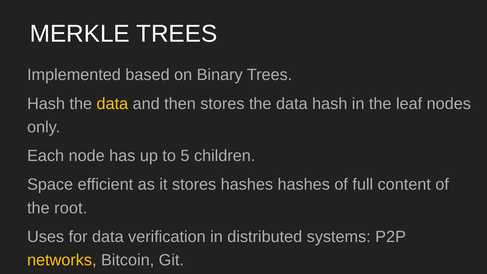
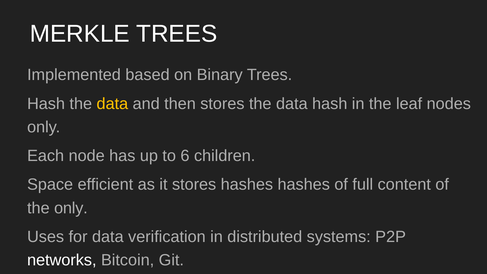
5: 5 -> 6 (185, 156)
the root: root -> only (71, 208)
networks colour: yellow -> white (62, 260)
